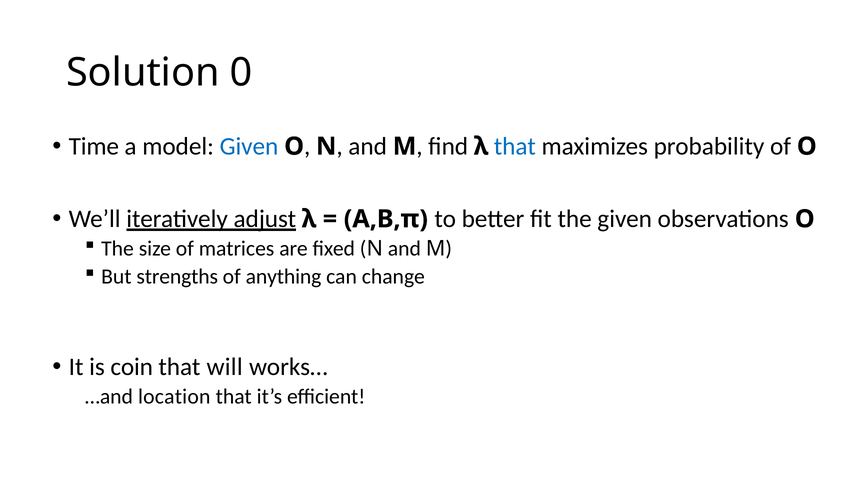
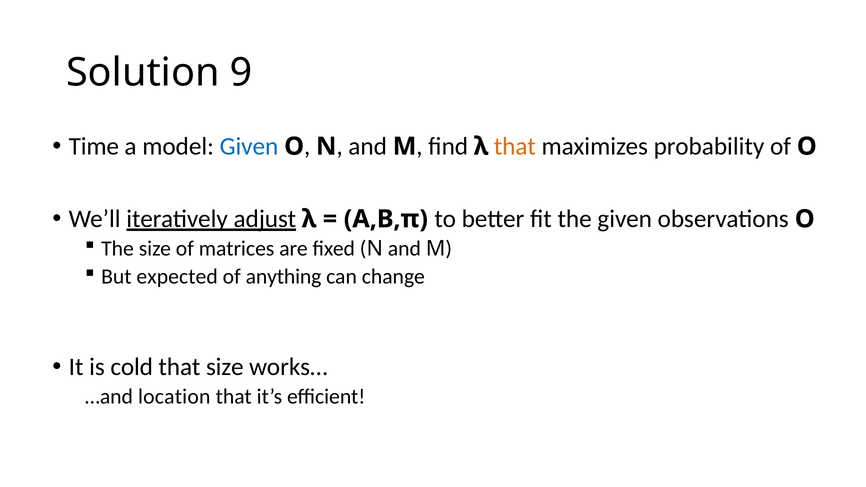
0: 0 -> 9 (241, 73)
that colour: blue -> orange (515, 146)
strengths: strengths -> expected (177, 277)
coin: coin -> cold (132, 367)
that will: will -> size (225, 367)
